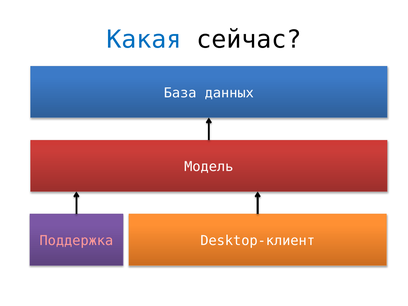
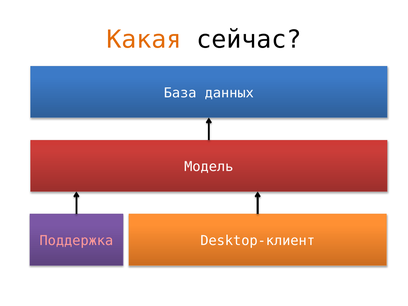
Какая colour: blue -> orange (144, 39)
